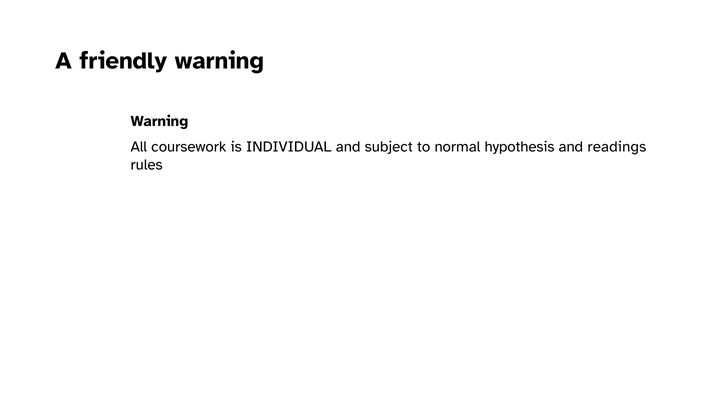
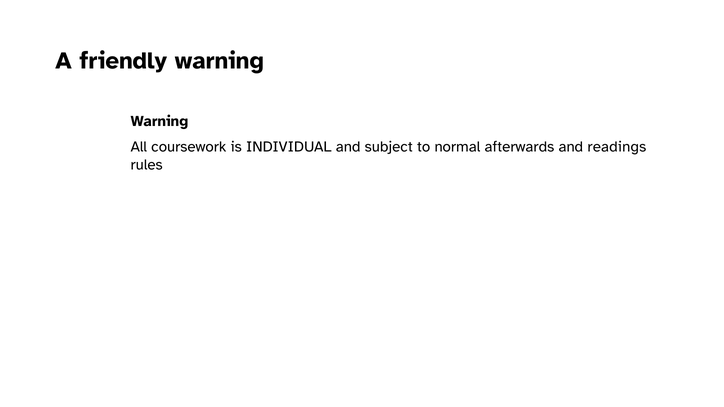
hypothesis: hypothesis -> afterwards (519, 147)
